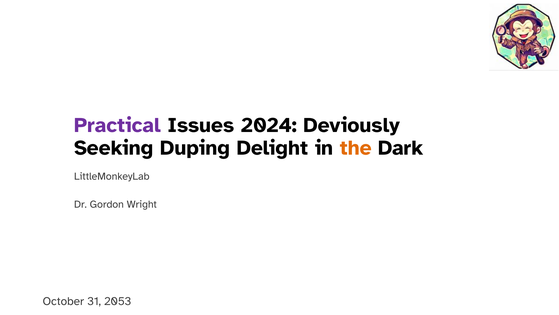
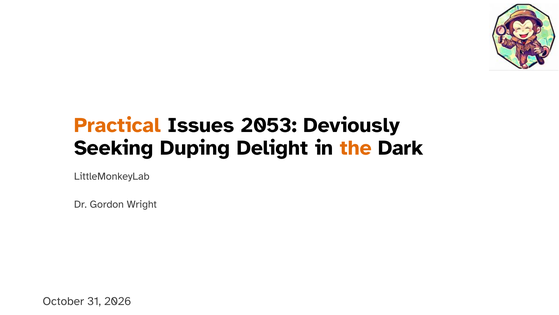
Practical colour: purple -> orange (117, 125)
2024: 2024 -> 2053 (269, 125)
2053: 2053 -> 2026 (118, 301)
